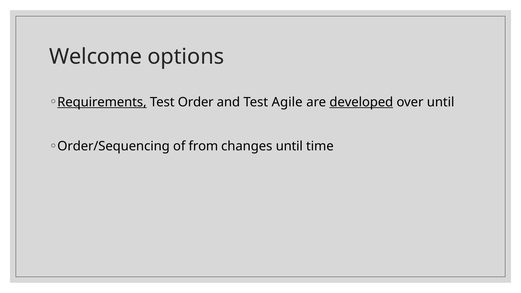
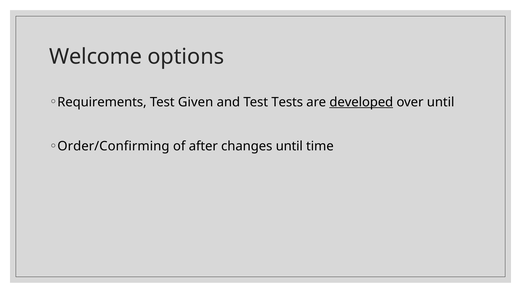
Requirements underline: present -> none (102, 102)
Order: Order -> Given (196, 102)
Agile: Agile -> Tests (287, 102)
Order/Sequencing: Order/Sequencing -> Order/Confirming (113, 146)
from: from -> after (203, 146)
